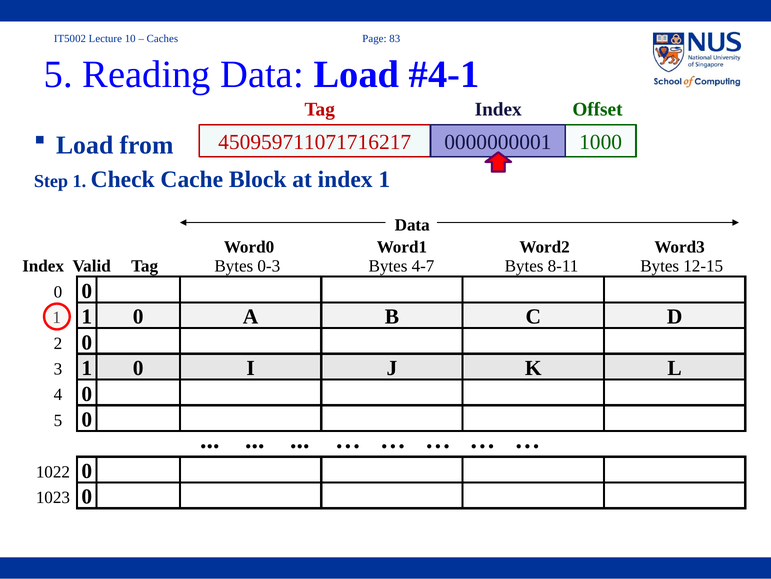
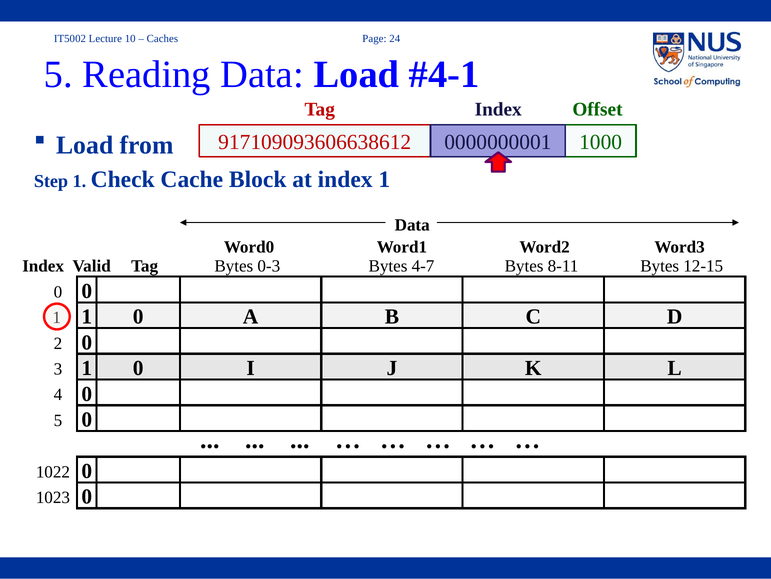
83: 83 -> 24 (395, 38)
450959711071716217: 450959711071716217 -> 917109093606638612 (315, 142)
